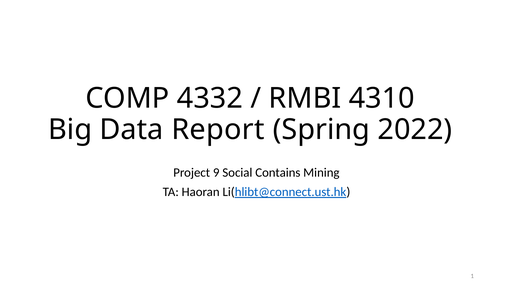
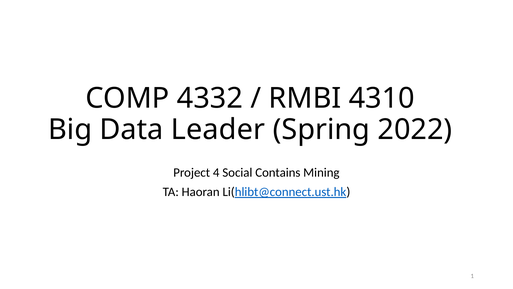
Report: Report -> Leader (218, 129)
9: 9 -> 4 (216, 172)
